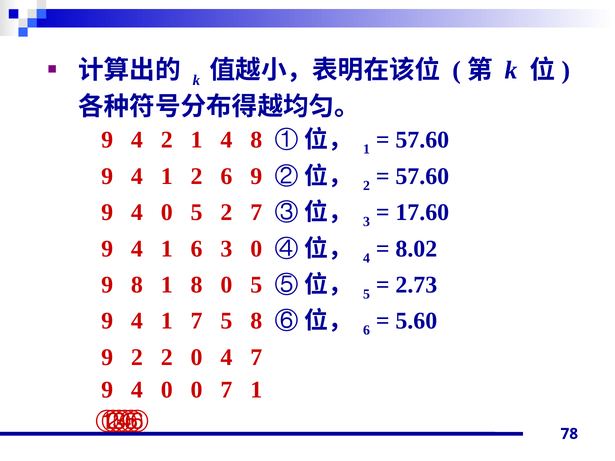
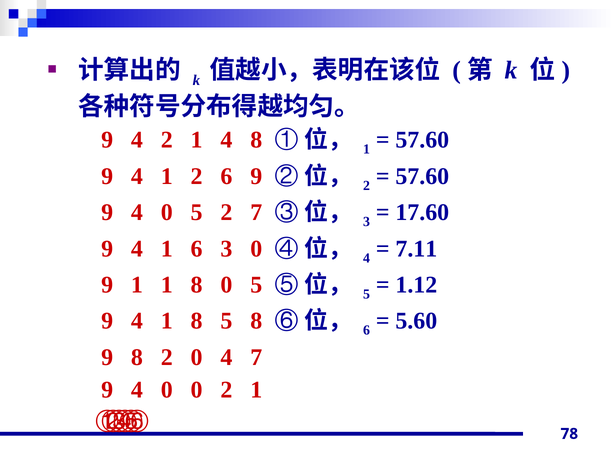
8.02: 8.02 -> 7.11 (416, 249)
9 8: 8 -> 1 (137, 285)
2.73: 2.73 -> 1.12 (416, 285)
4 1 7: 7 -> 8 (197, 321)
9 2: 2 -> 8 (137, 358)
0 7: 7 -> 2 (226, 390)
